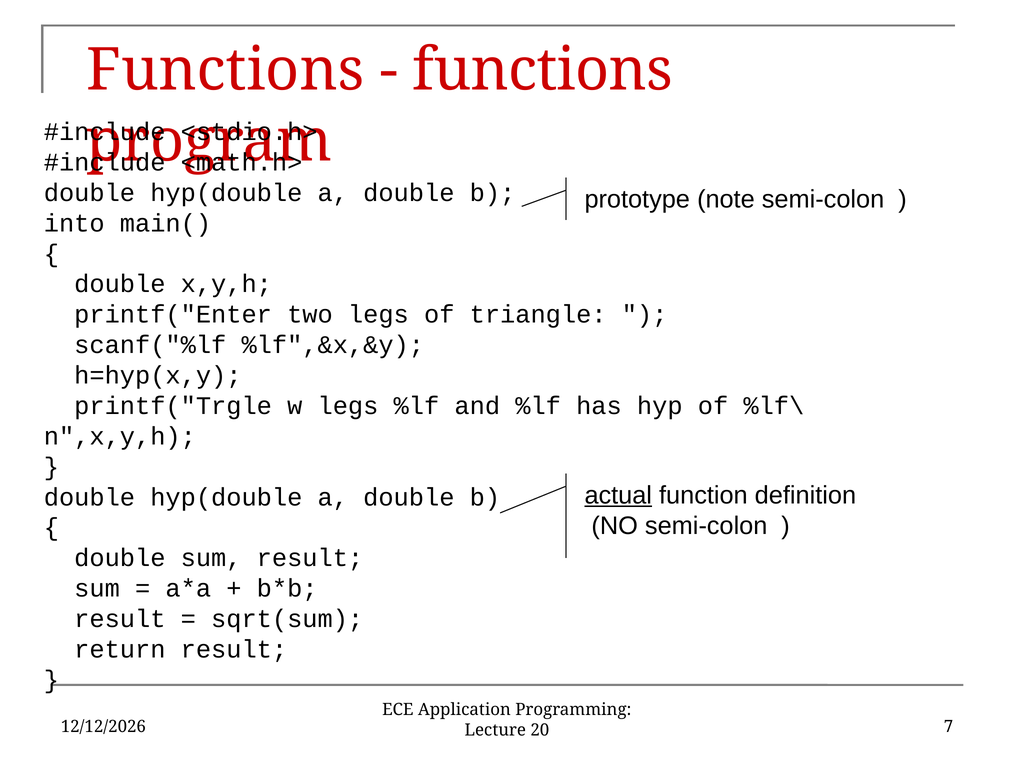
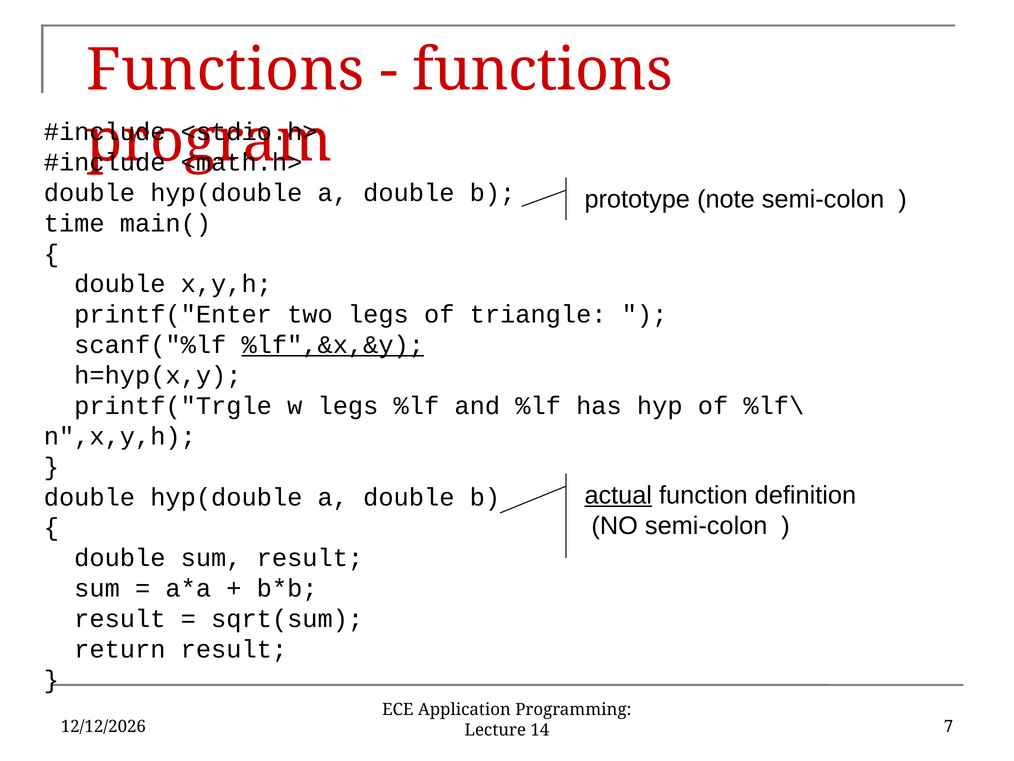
into: into -> time (74, 223)
%lf",&x,&y underline: none -> present (333, 345)
20: 20 -> 14 (540, 730)
